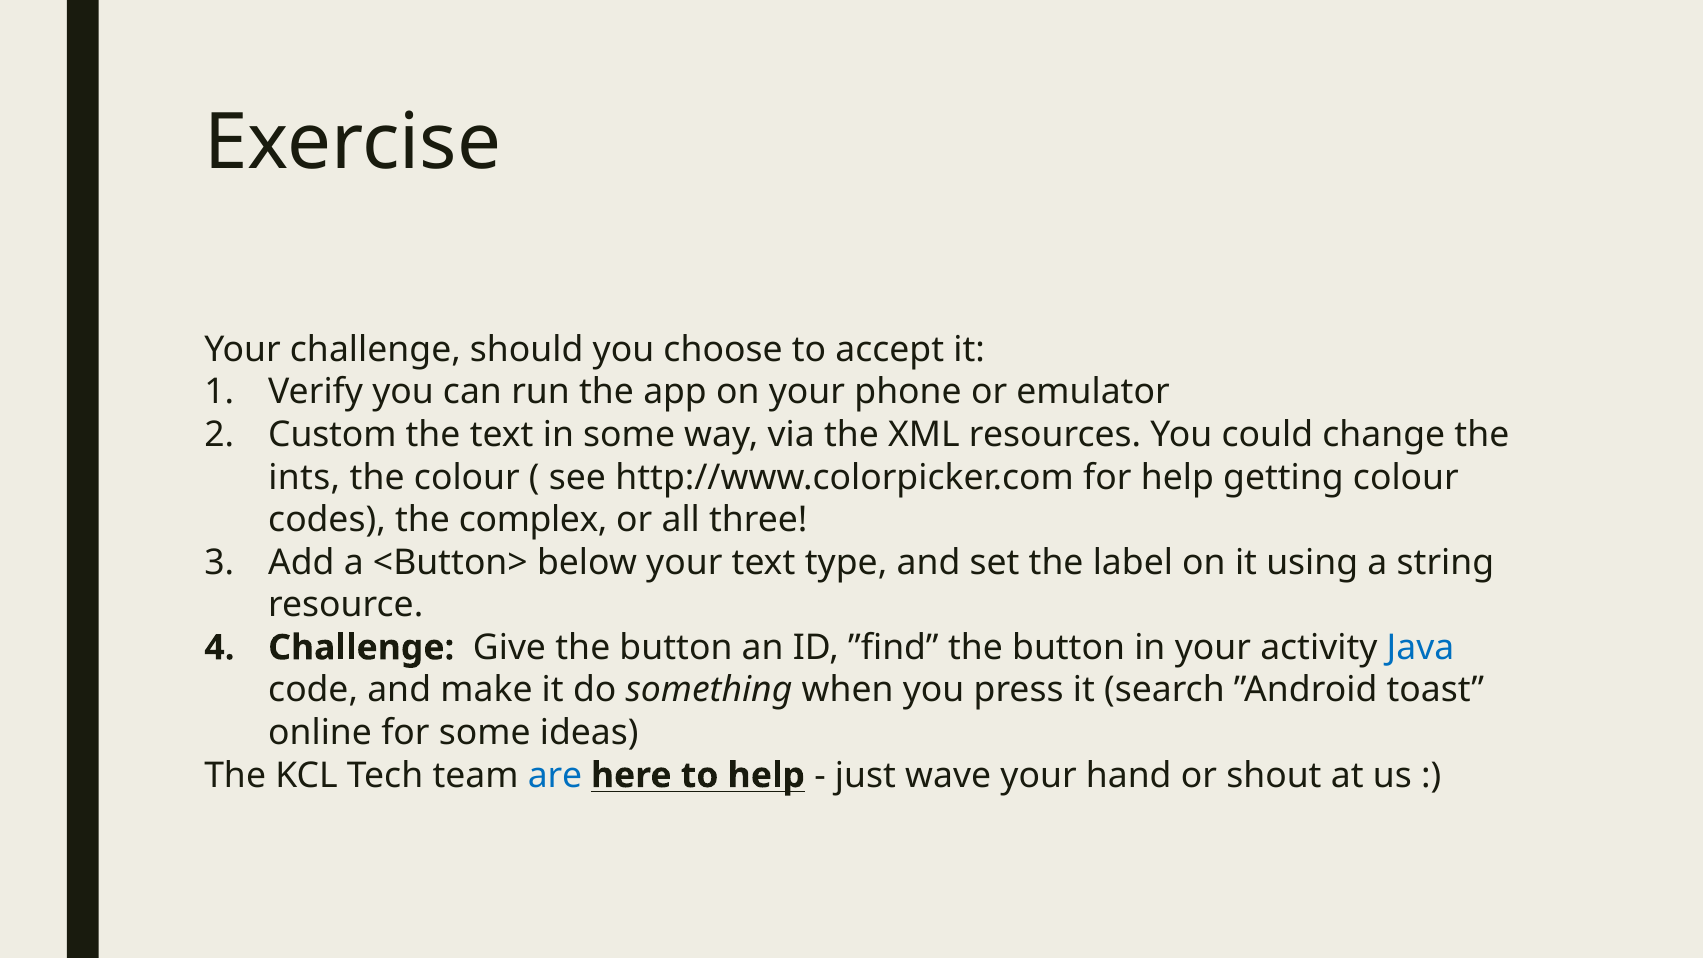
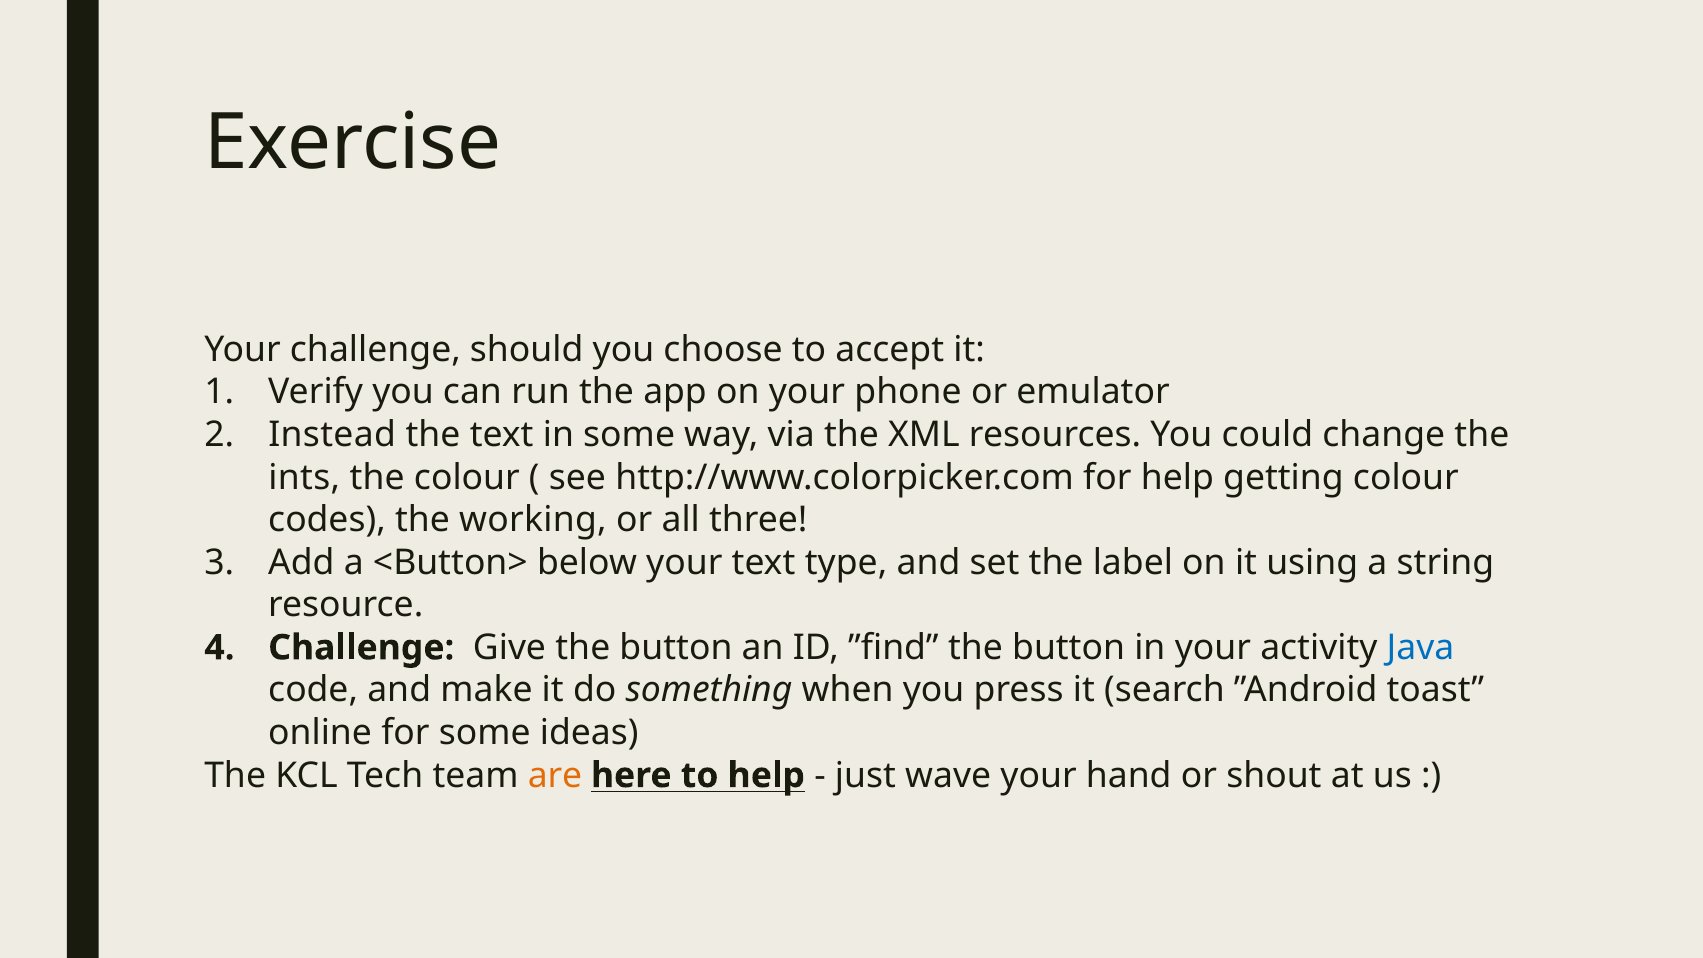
Custom: Custom -> Instead (332, 435)
complex: complex -> working (533, 520)
are colour: blue -> orange (555, 775)
